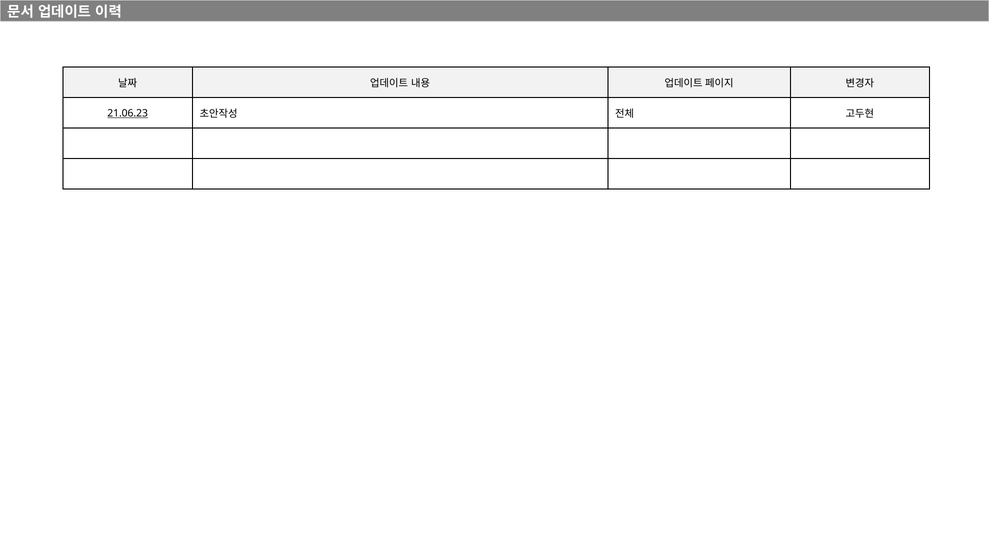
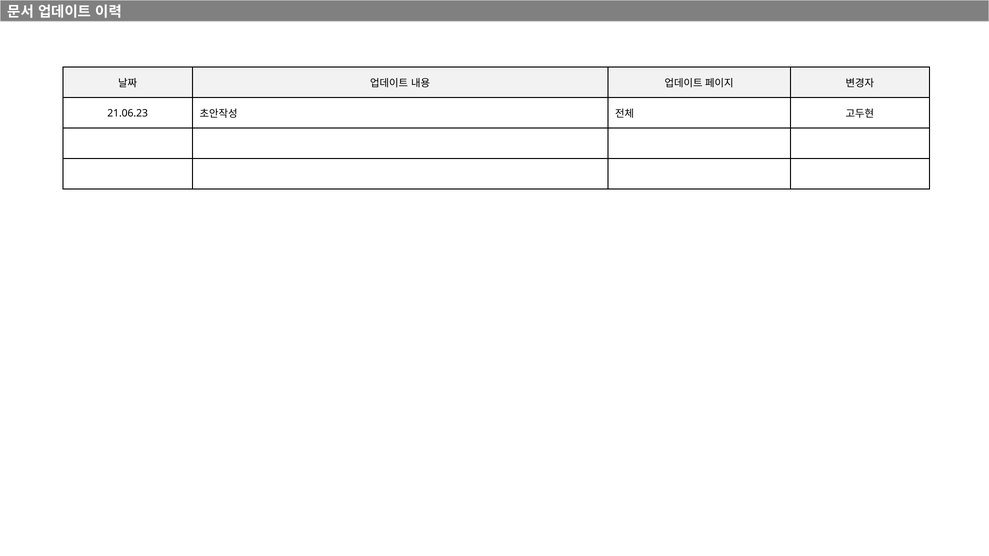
21.06.23 underline: present -> none (128, 113)
